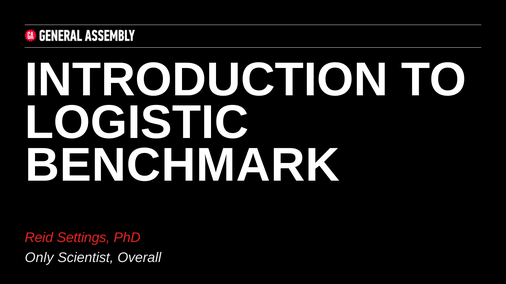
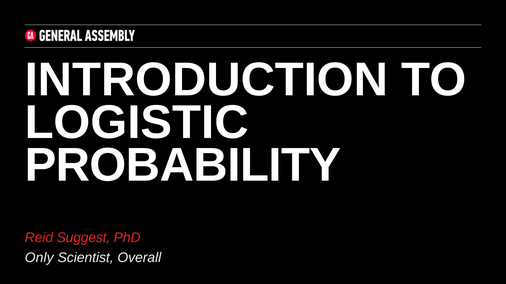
BENCHMARK: BENCHMARK -> PROBABILITY (183, 165)
Settings: Settings -> Suggest (83, 238)
